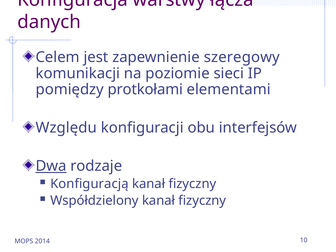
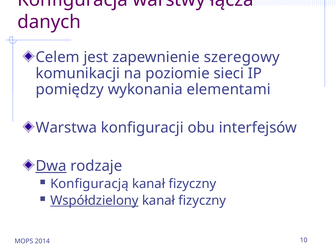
protkołami: protkołami -> wykonania (145, 90)
Względu: Względu -> Warstwa (66, 128)
Współdzielony underline: none -> present (94, 201)
